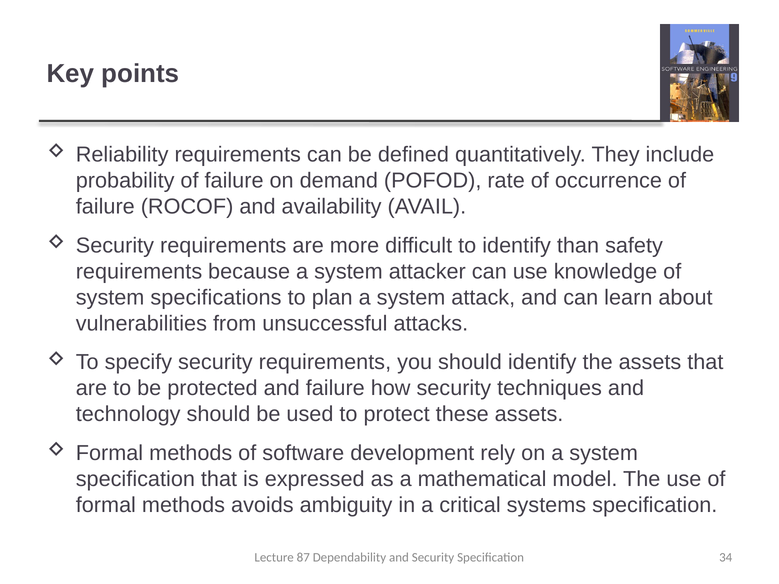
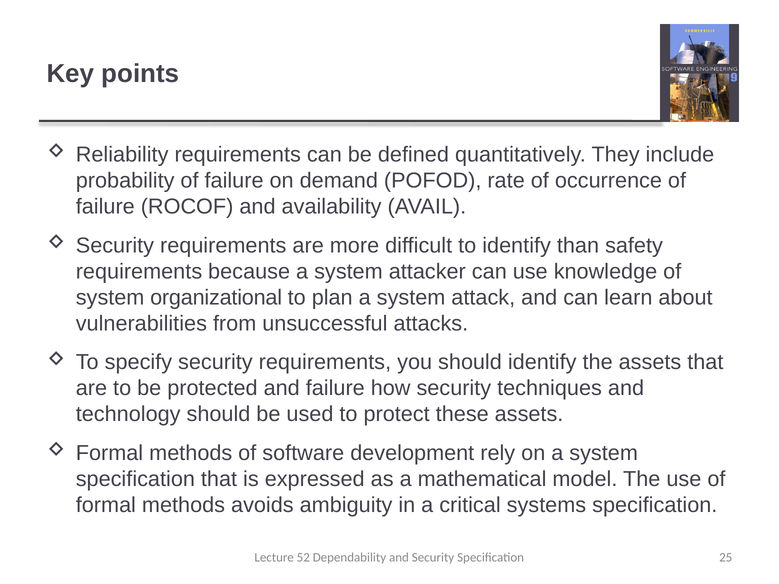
specifications: specifications -> organizational (216, 298)
87: 87 -> 52 (303, 558)
34: 34 -> 25 (726, 558)
